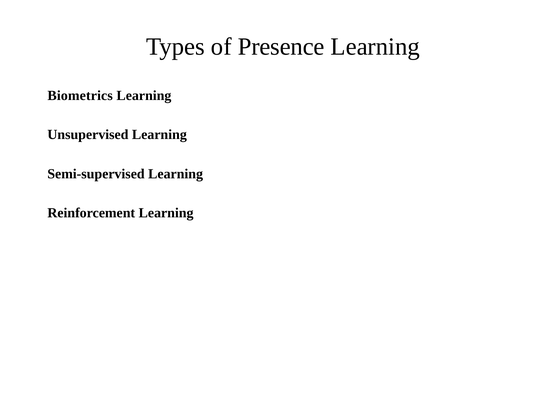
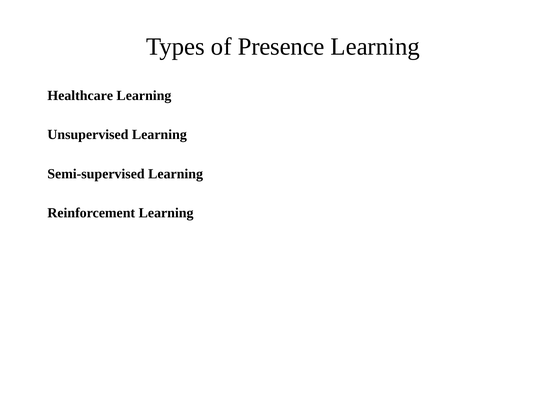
Biometrics: Biometrics -> Healthcare (80, 96)
